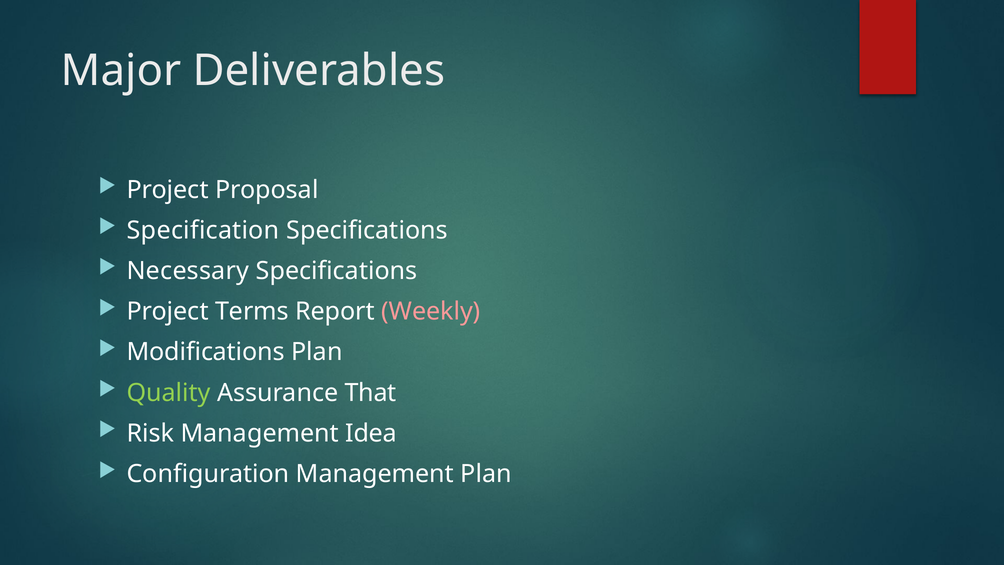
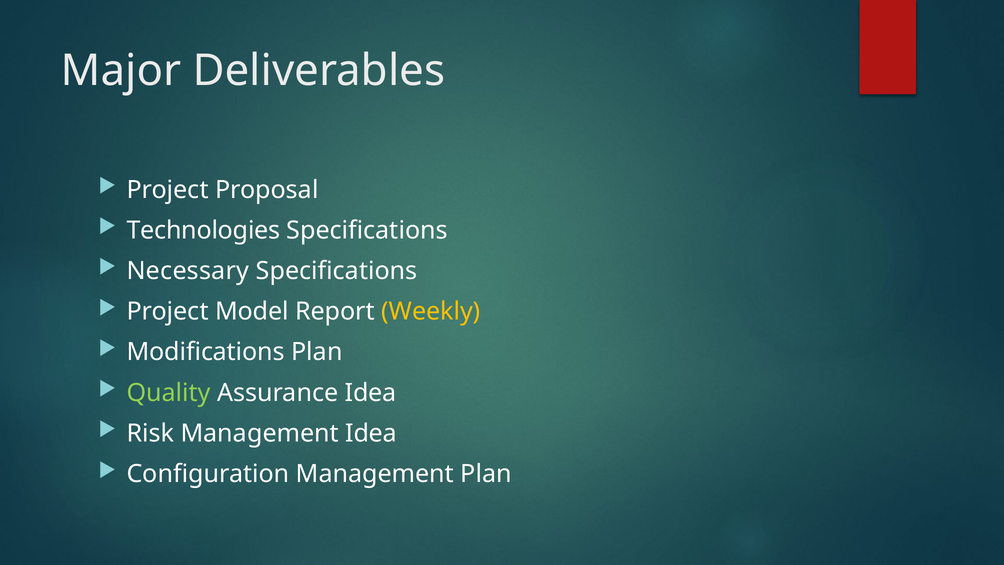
Specification: Specification -> Technologies (203, 230)
Terms: Terms -> Model (252, 311)
Weekly colour: pink -> yellow (431, 311)
Assurance That: That -> Idea (371, 393)
